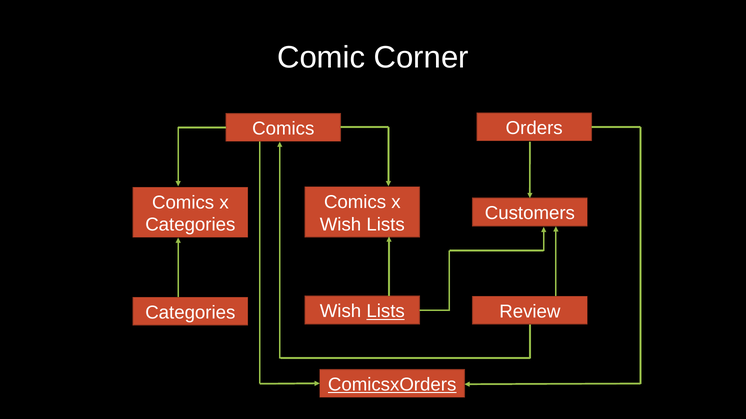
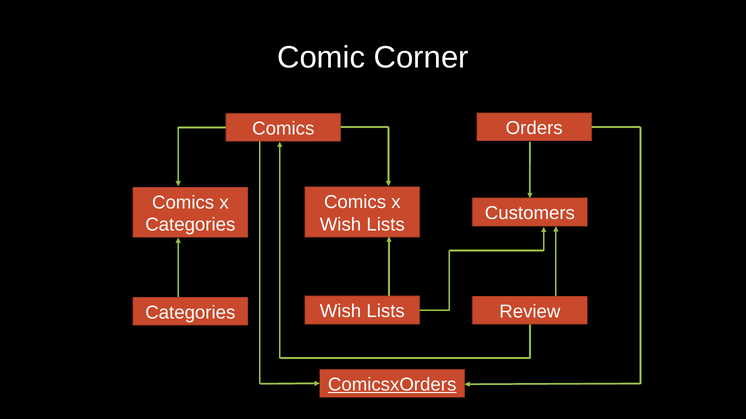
Lists underline: present -> none (386, 312)
